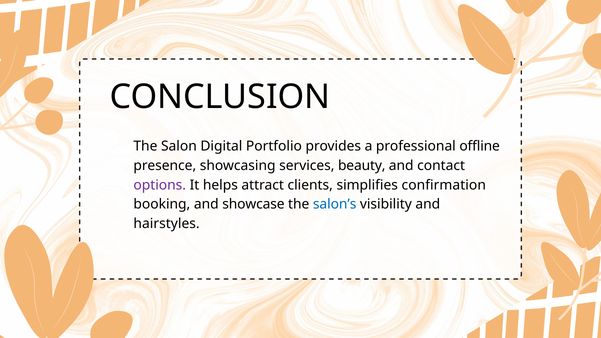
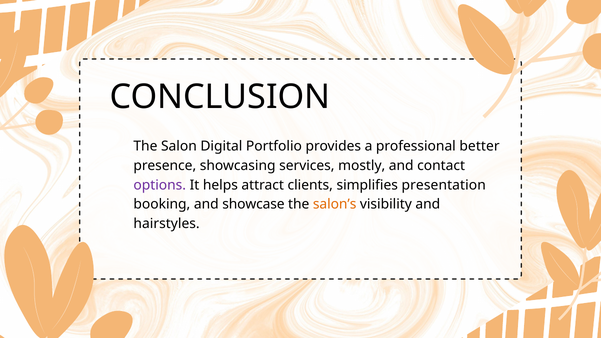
offline: offline -> better (480, 146)
beauty: beauty -> mostly (362, 166)
confirmation: confirmation -> presentation (444, 185)
salon’s colour: blue -> orange (335, 204)
